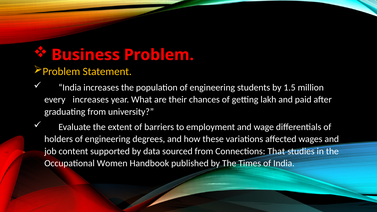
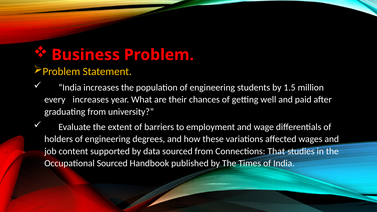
lakh: lakh -> well (268, 100)
Occupational Women: Women -> Sourced (112, 163)
